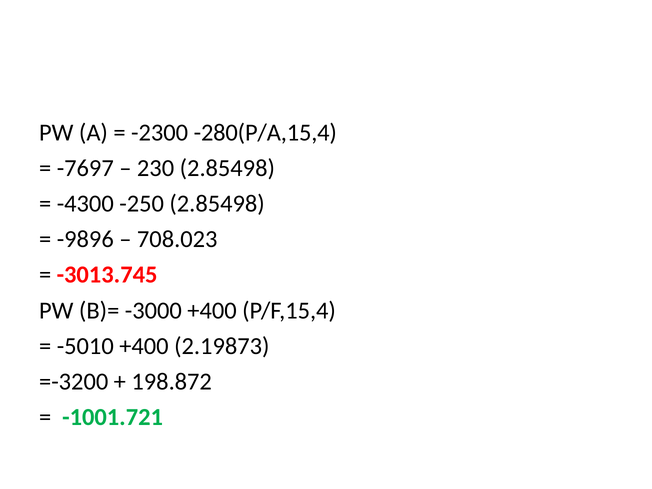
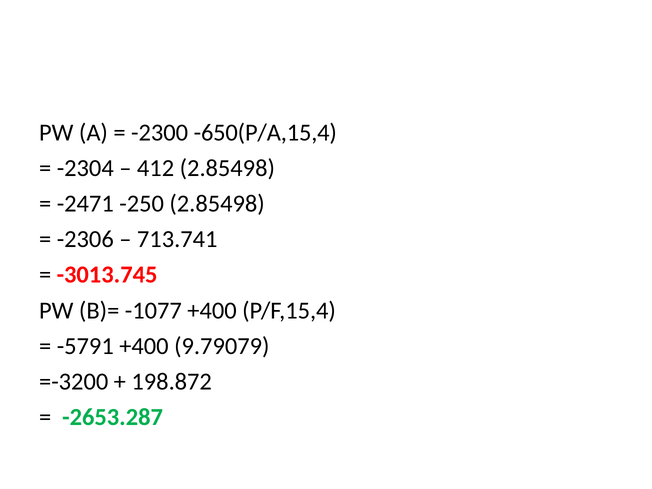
-280(P/A,15,4: -280(P/A,15,4 -> -650(P/A,15,4 (265, 133)
-7697: -7697 -> -2304 (85, 168)
230: 230 -> 412 (156, 168)
-4300: -4300 -> -2471 (85, 204)
-9896: -9896 -> -2306 (85, 239)
708.023: 708.023 -> 713.741 (177, 239)
-3000: -3000 -> -1077 (153, 310)
-5010: -5010 -> -5791 (85, 346)
2.19873: 2.19873 -> 9.79079 (222, 346)
-1001.721: -1001.721 -> -2653.287 (113, 417)
